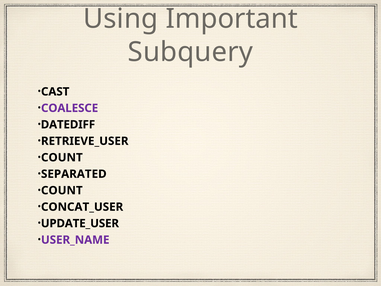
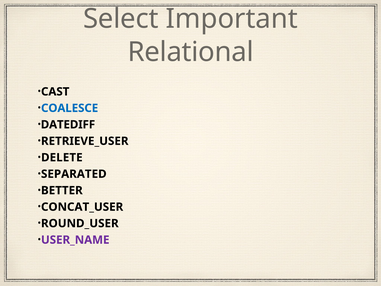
Using: Using -> Select (121, 19)
Subquery: Subquery -> Relational (191, 52)
COALESCE colour: purple -> blue (70, 108)
COUNT: COUNT -> DELETE (62, 157)
COUNT: COUNT -> BETTER (62, 190)
UPDATE_USER: UPDATE_USER -> ROUND_USER (80, 223)
